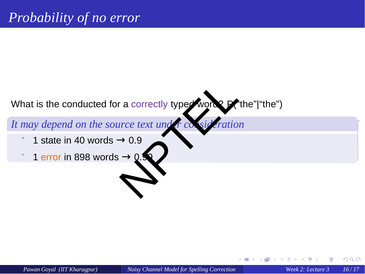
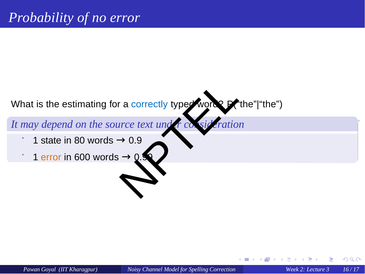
conducted: conducted -> estimating (84, 104)
correctly colour: purple -> blue (149, 104)
40: 40 -> 80 (80, 141)
898: 898 -> 600 (82, 157)
